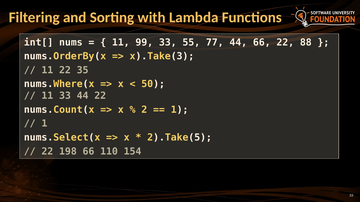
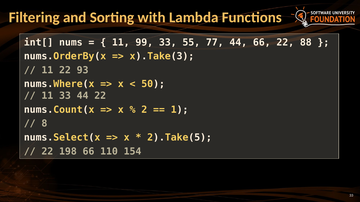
35: 35 -> 93 (83, 70)
1: 1 -> 8 (44, 124)
